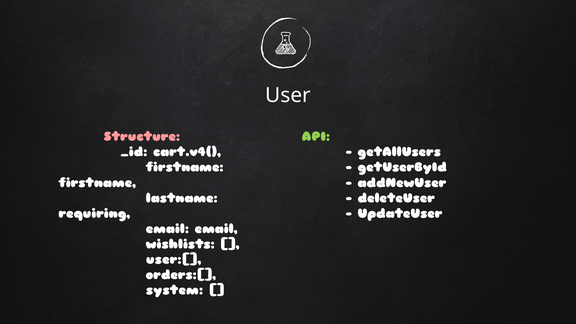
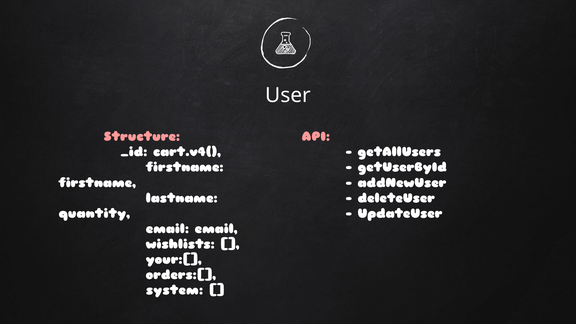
API colour: light green -> pink (316, 137)
requiring: requiring -> quantity (94, 214)
user:[: user:[ -> your:[ (174, 260)
